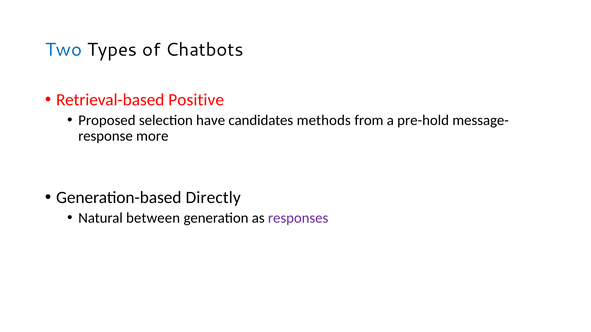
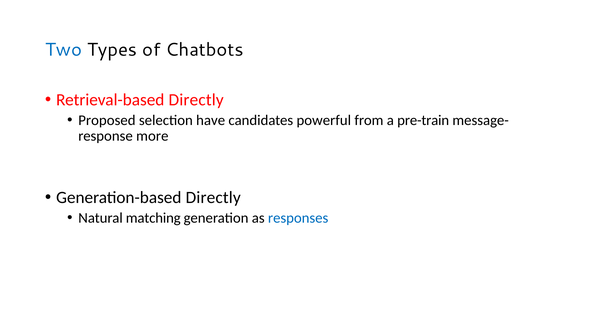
Retrieval-based Positive: Positive -> Directly (196, 100)
methods: methods -> powerful (324, 120)
pre-hold: pre-hold -> pre-train (423, 120)
between: between -> matching (153, 218)
responses colour: purple -> blue (298, 218)
